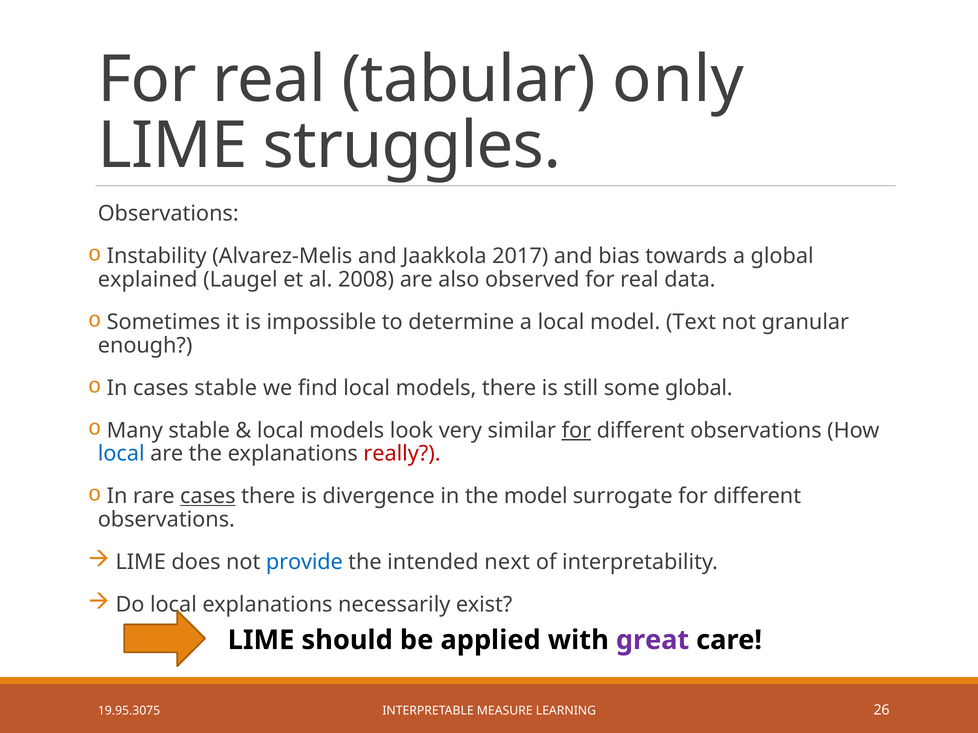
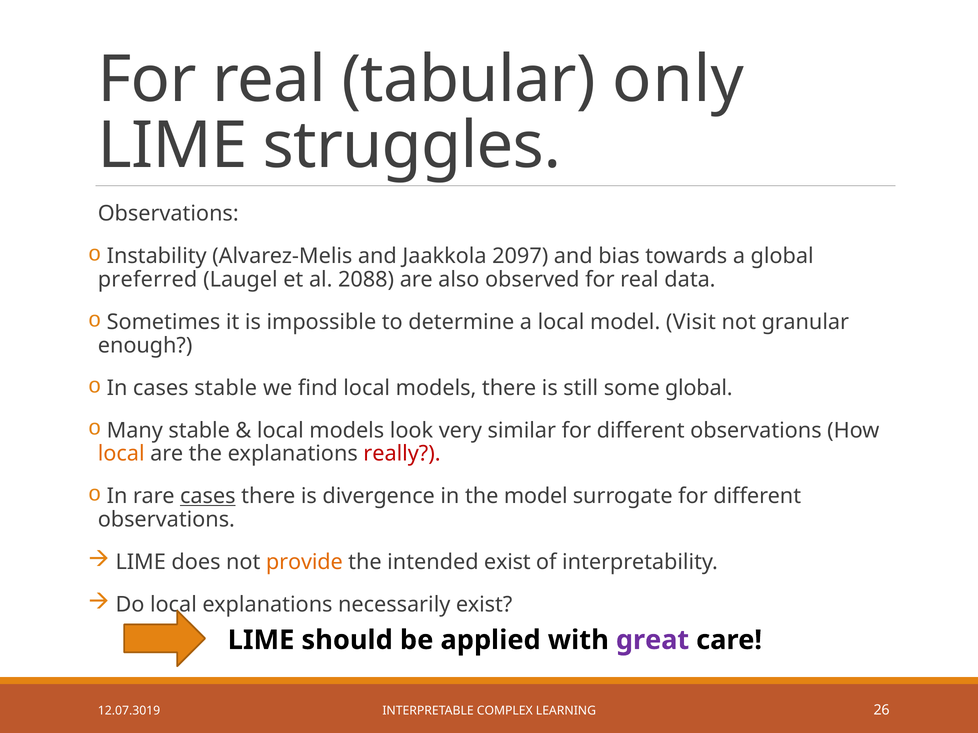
2017: 2017 -> 2097 (520, 256)
explained: explained -> preferred (148, 280)
2008: 2008 -> 2088 (366, 280)
Text: Text -> Visit (691, 322)
for underline: present -> none (576, 431)
local colour: blue -> orange (121, 454)
provide colour: blue -> orange (304, 562)
intended next: next -> exist (507, 562)
19.95.3075: 19.95.3075 -> 12.07.3019 (129, 711)
MEASURE: MEASURE -> COMPLEX (505, 711)
